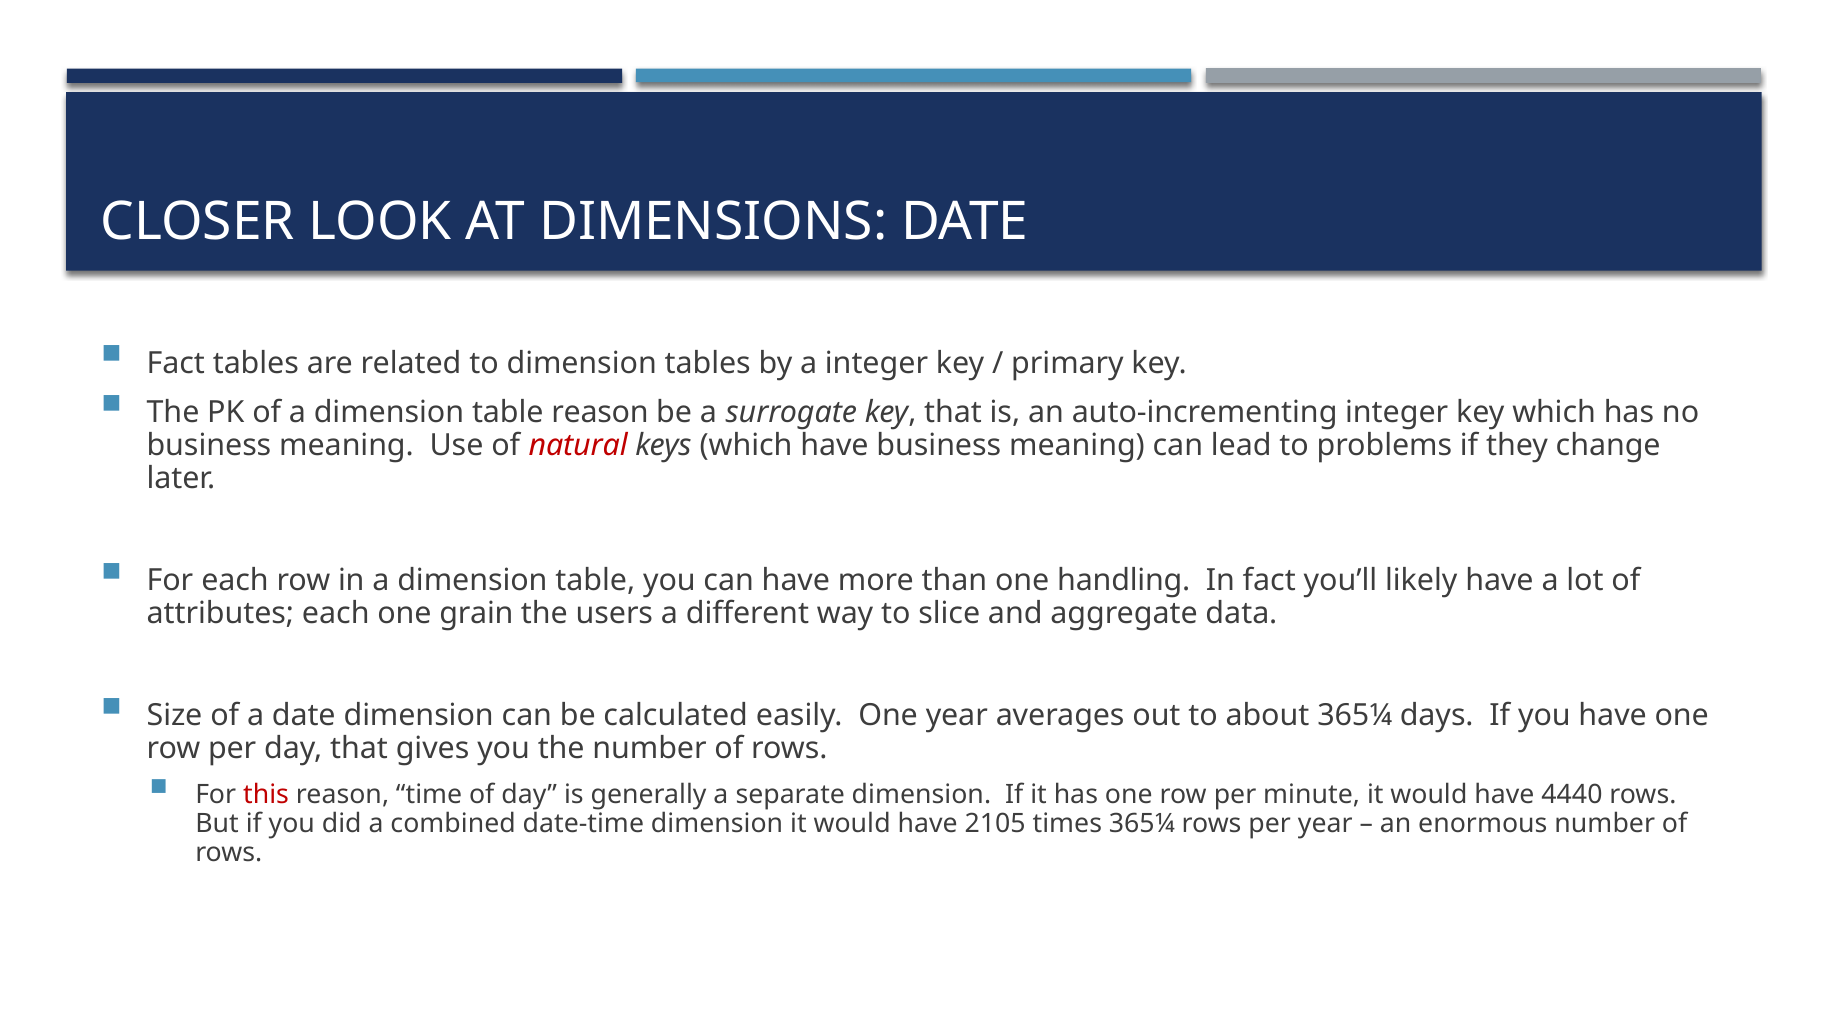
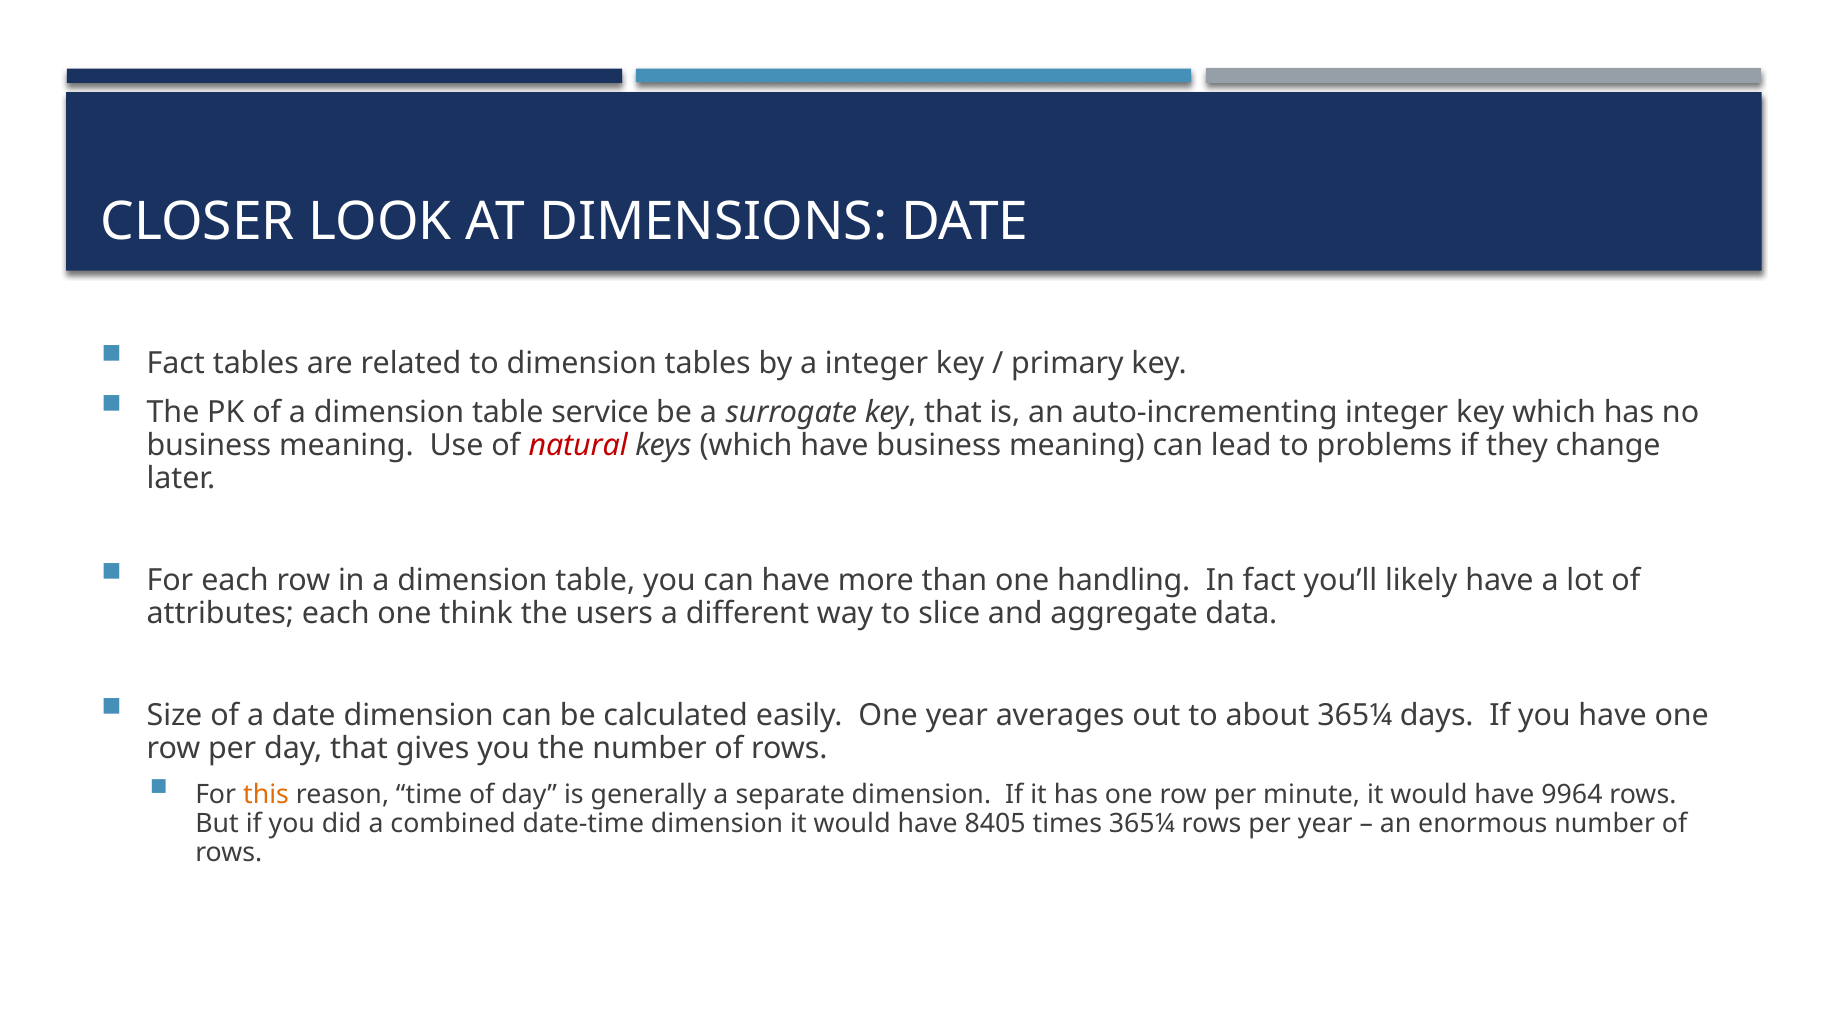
table reason: reason -> service (600, 412)
grain: grain -> think (476, 613)
this colour: red -> orange (266, 794)
4440: 4440 -> 9964 (1572, 794)
2105: 2105 -> 8405 (995, 823)
